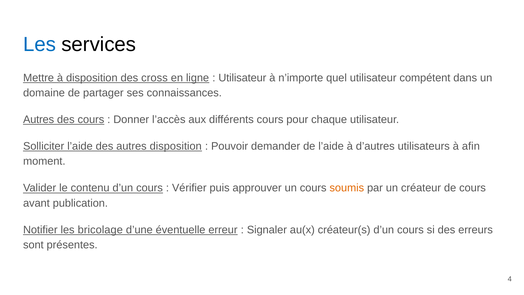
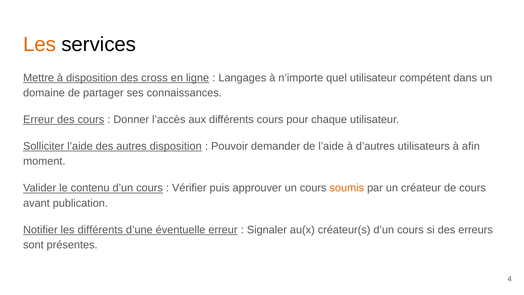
Les colour: blue -> orange (40, 44)
Utilisateur: Utilisateur -> Langages (242, 78)
Autres: Autres -> Erreur (38, 119)
les bricolage: bricolage -> différents (100, 230)
